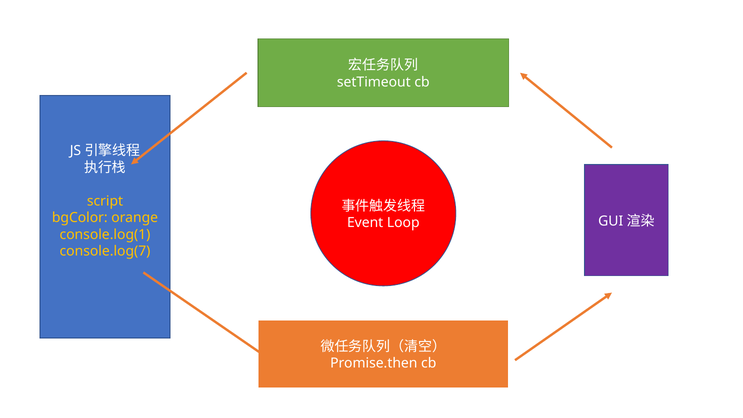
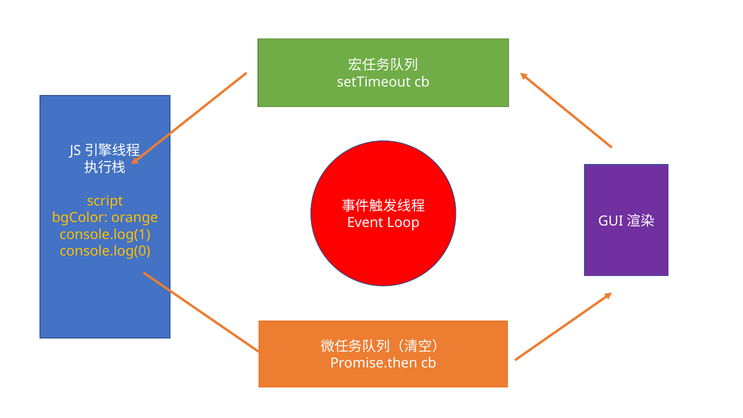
console.log(7: console.log(7 -> console.log(0 (105, 251)
